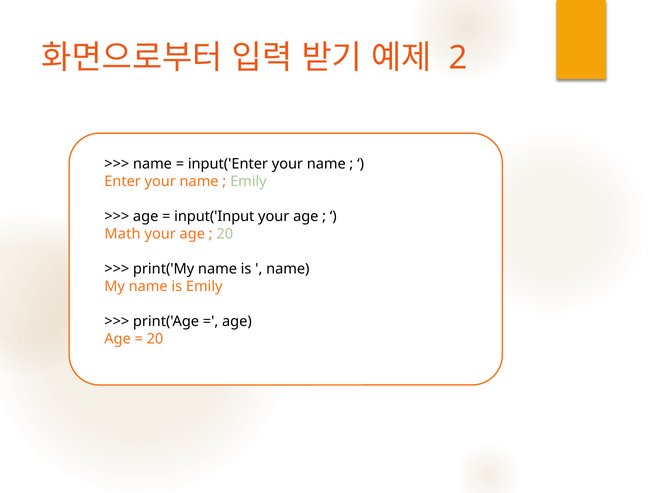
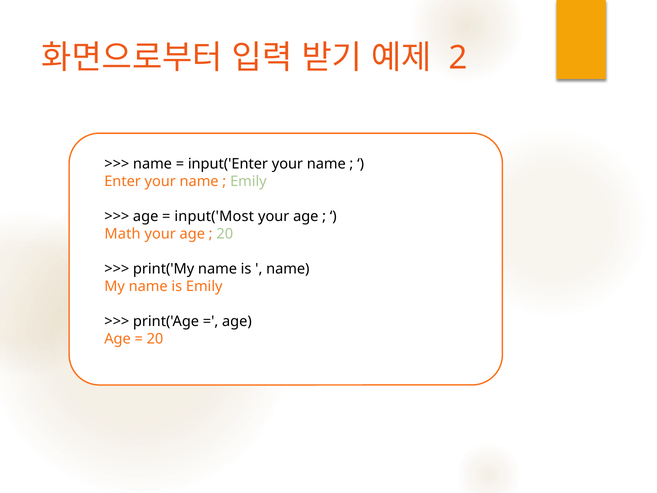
input('Input: input('Input -> input('Most (214, 216)
